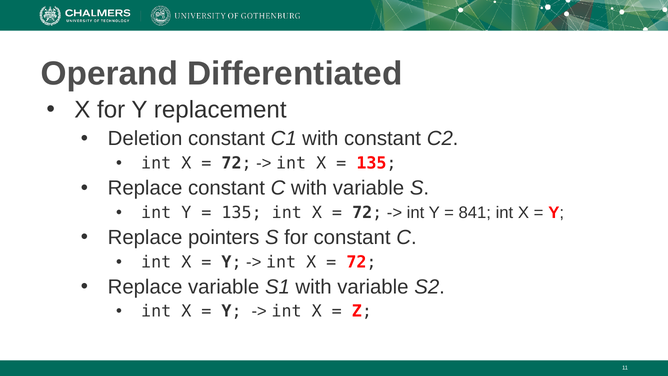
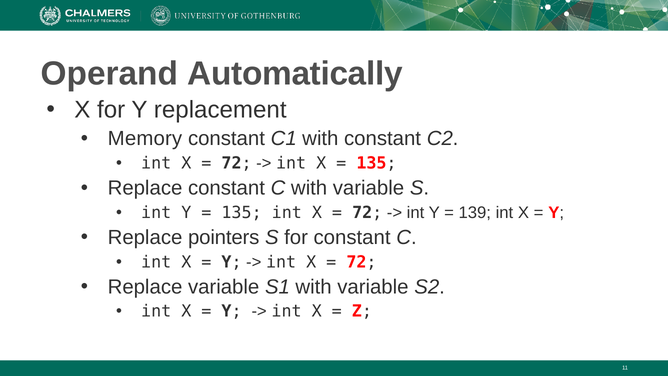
Differentiated: Differentiated -> Automatically (295, 74)
Deletion: Deletion -> Memory (145, 139)
841: 841 -> 139 (475, 213)
